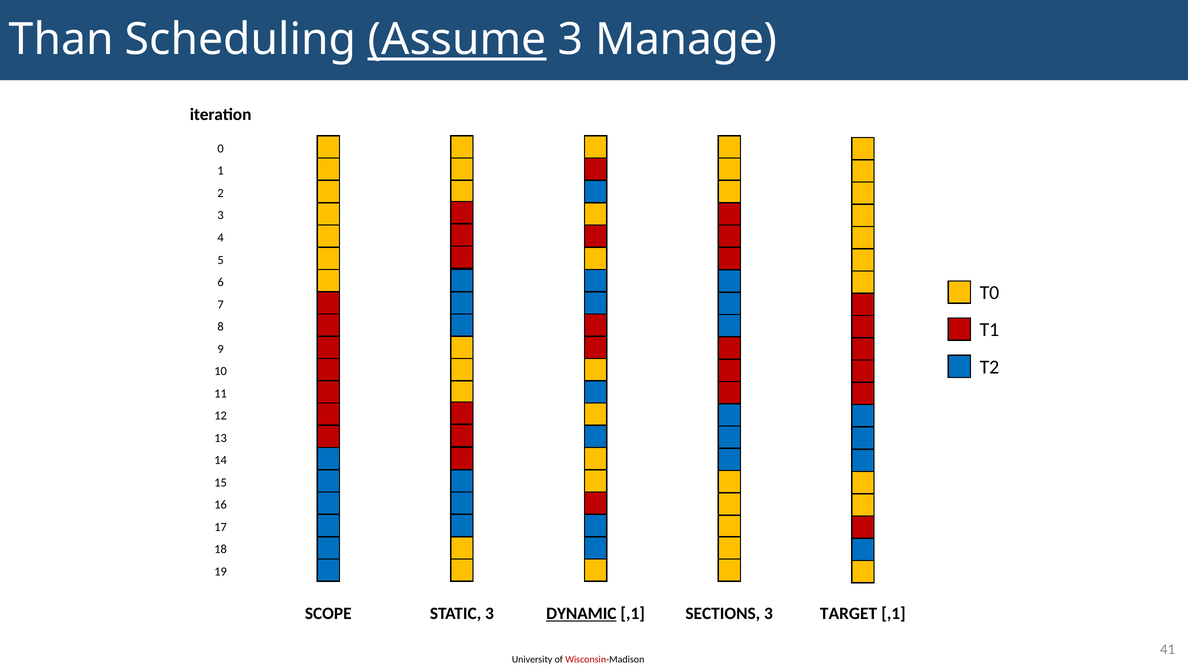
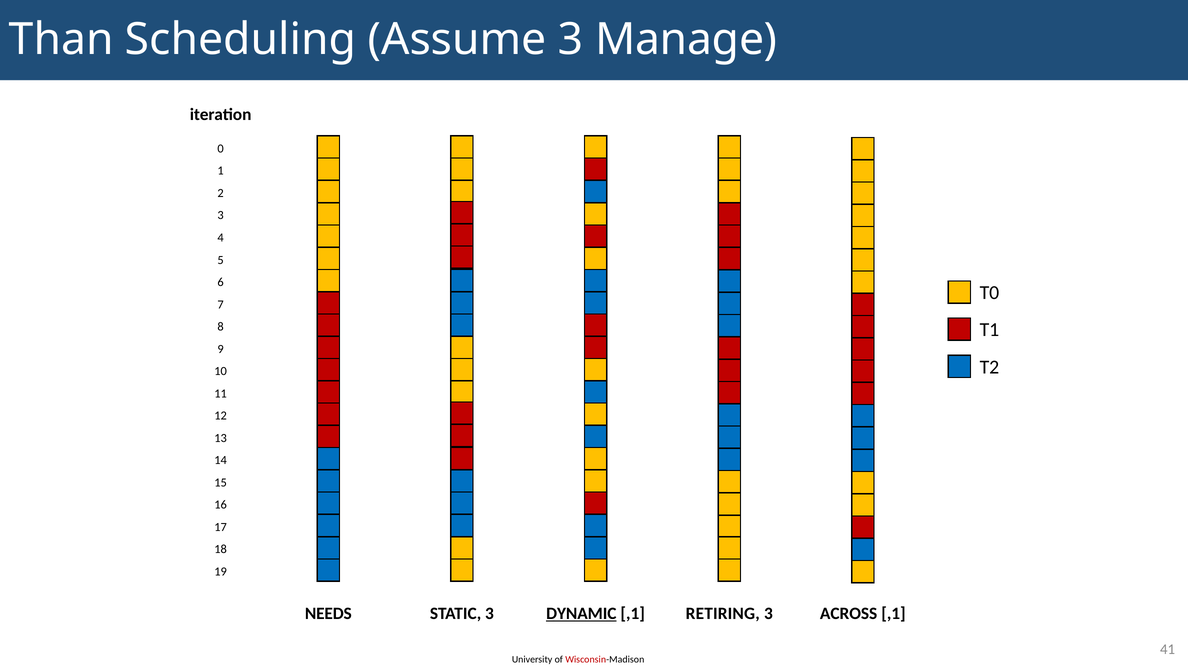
Assume underline: present -> none (457, 40)
SCOPE: SCOPE -> NEEDS (328, 614)
SECTIONS: SECTIONS -> RETIRING (723, 614)
TARGET: TARGET -> ACROSS (849, 614)
